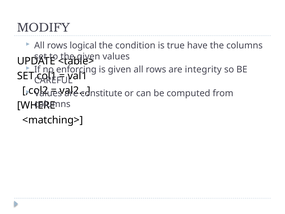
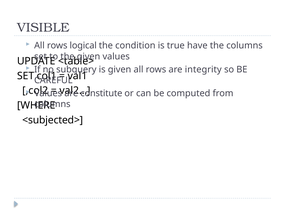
MODIFY: MODIFY -> VISIBLE (43, 27)
enforcing: enforcing -> subquery (76, 69)
<matching>: <matching> -> <subjected> (53, 120)
